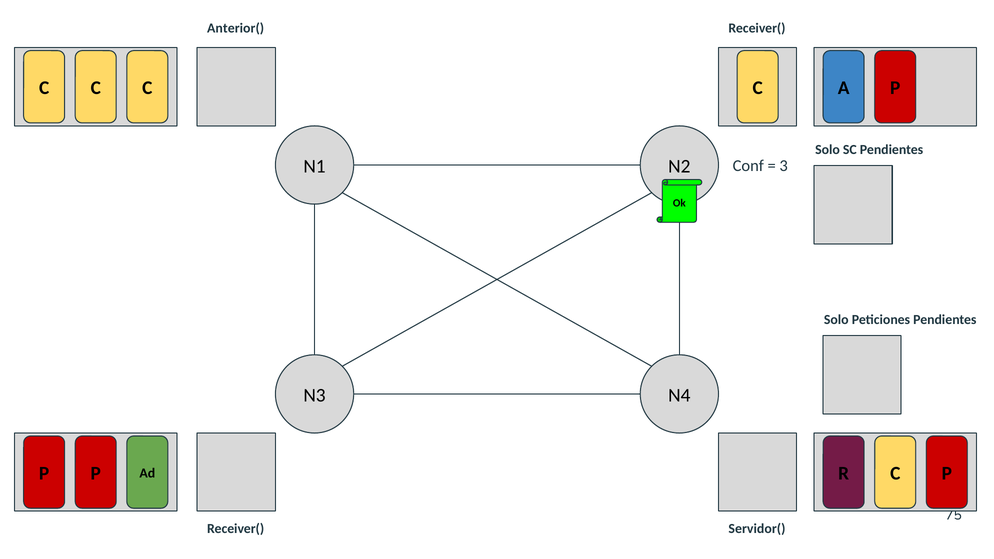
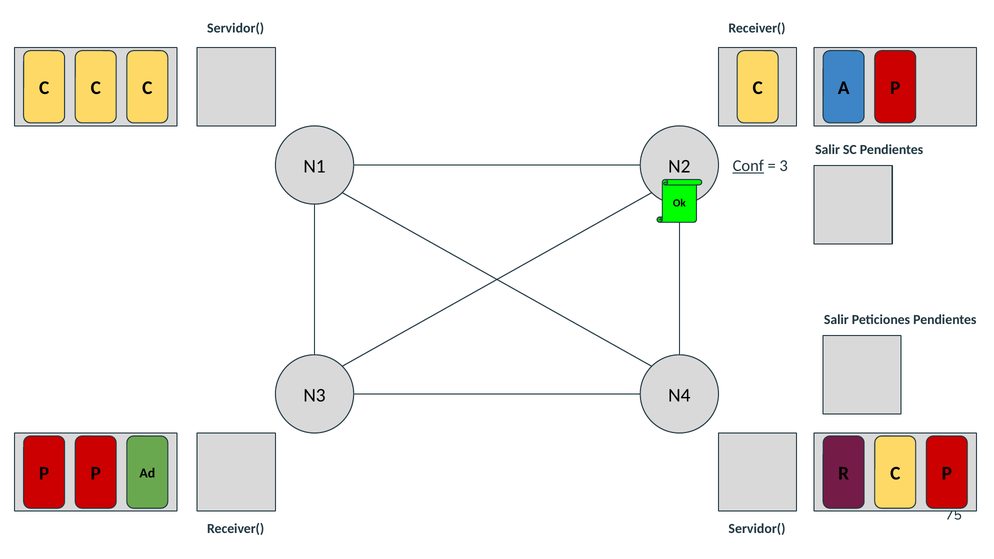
Anterior(: Anterior( -> Servidor( (236, 28)
Solo: Solo -> Salir (828, 150)
Conf underline: none -> present (748, 166)
Solo: Solo -> Salir (836, 320)
